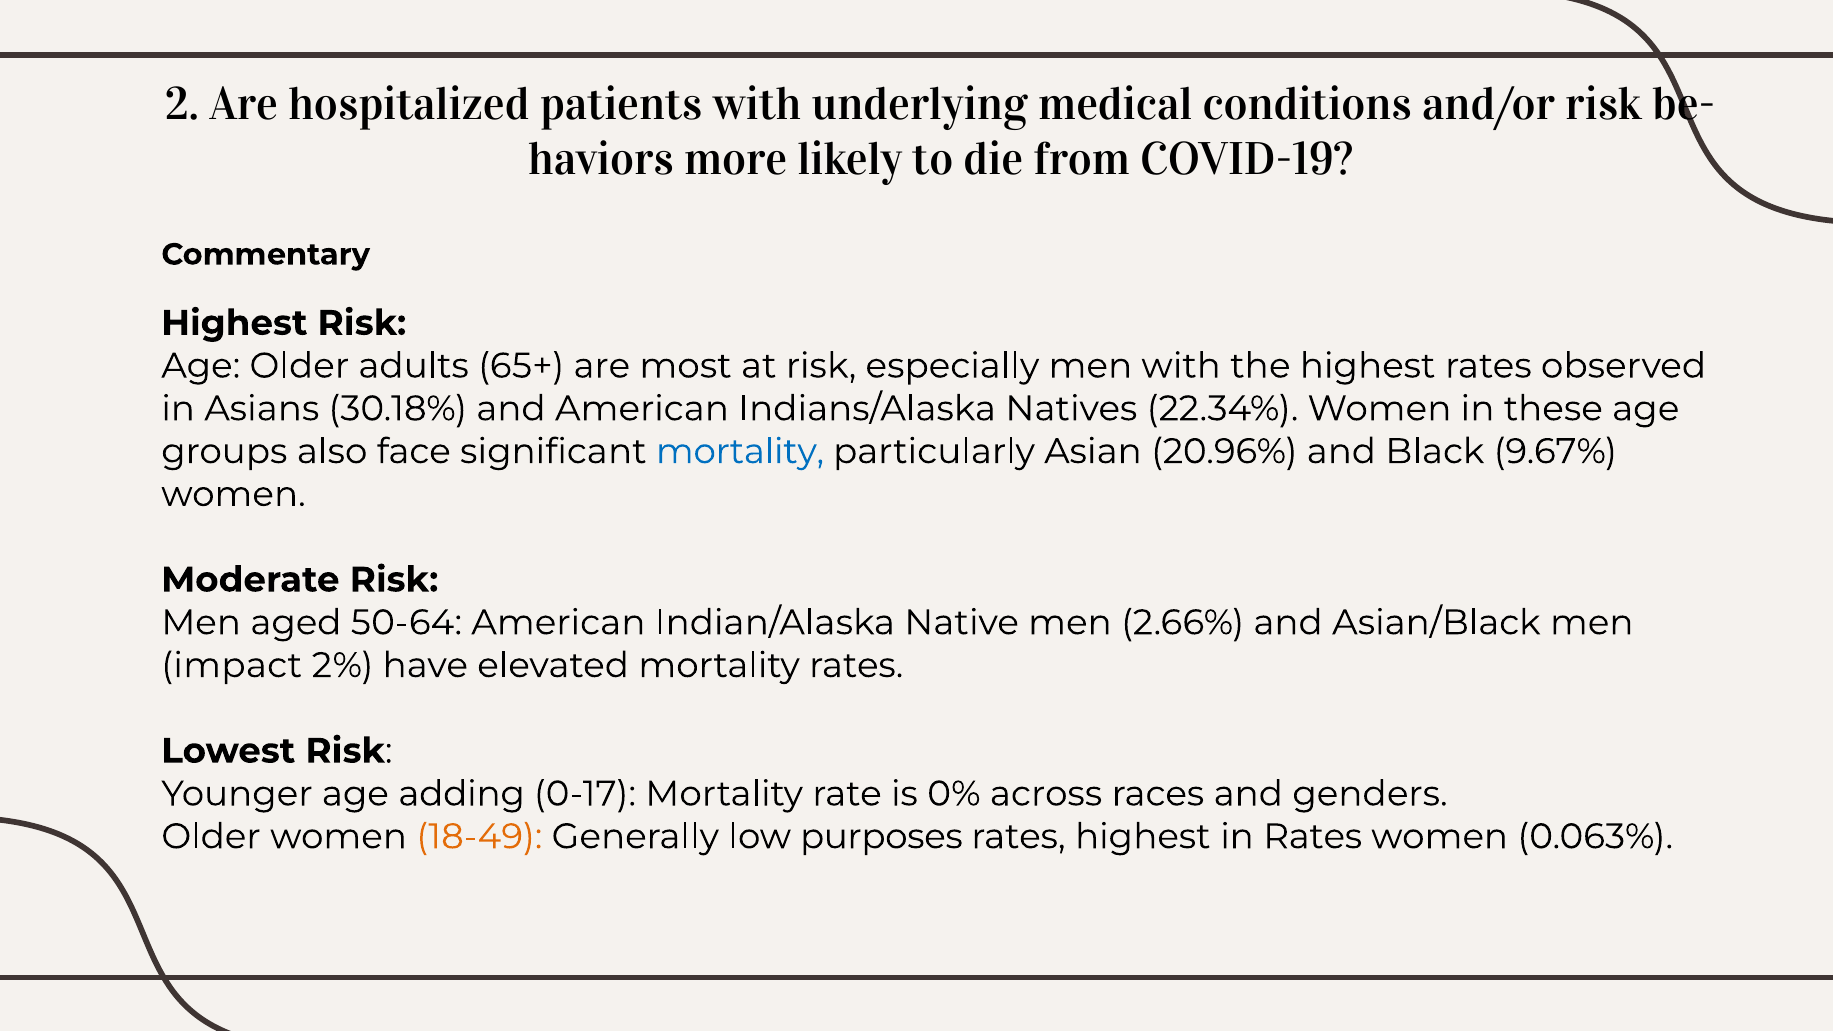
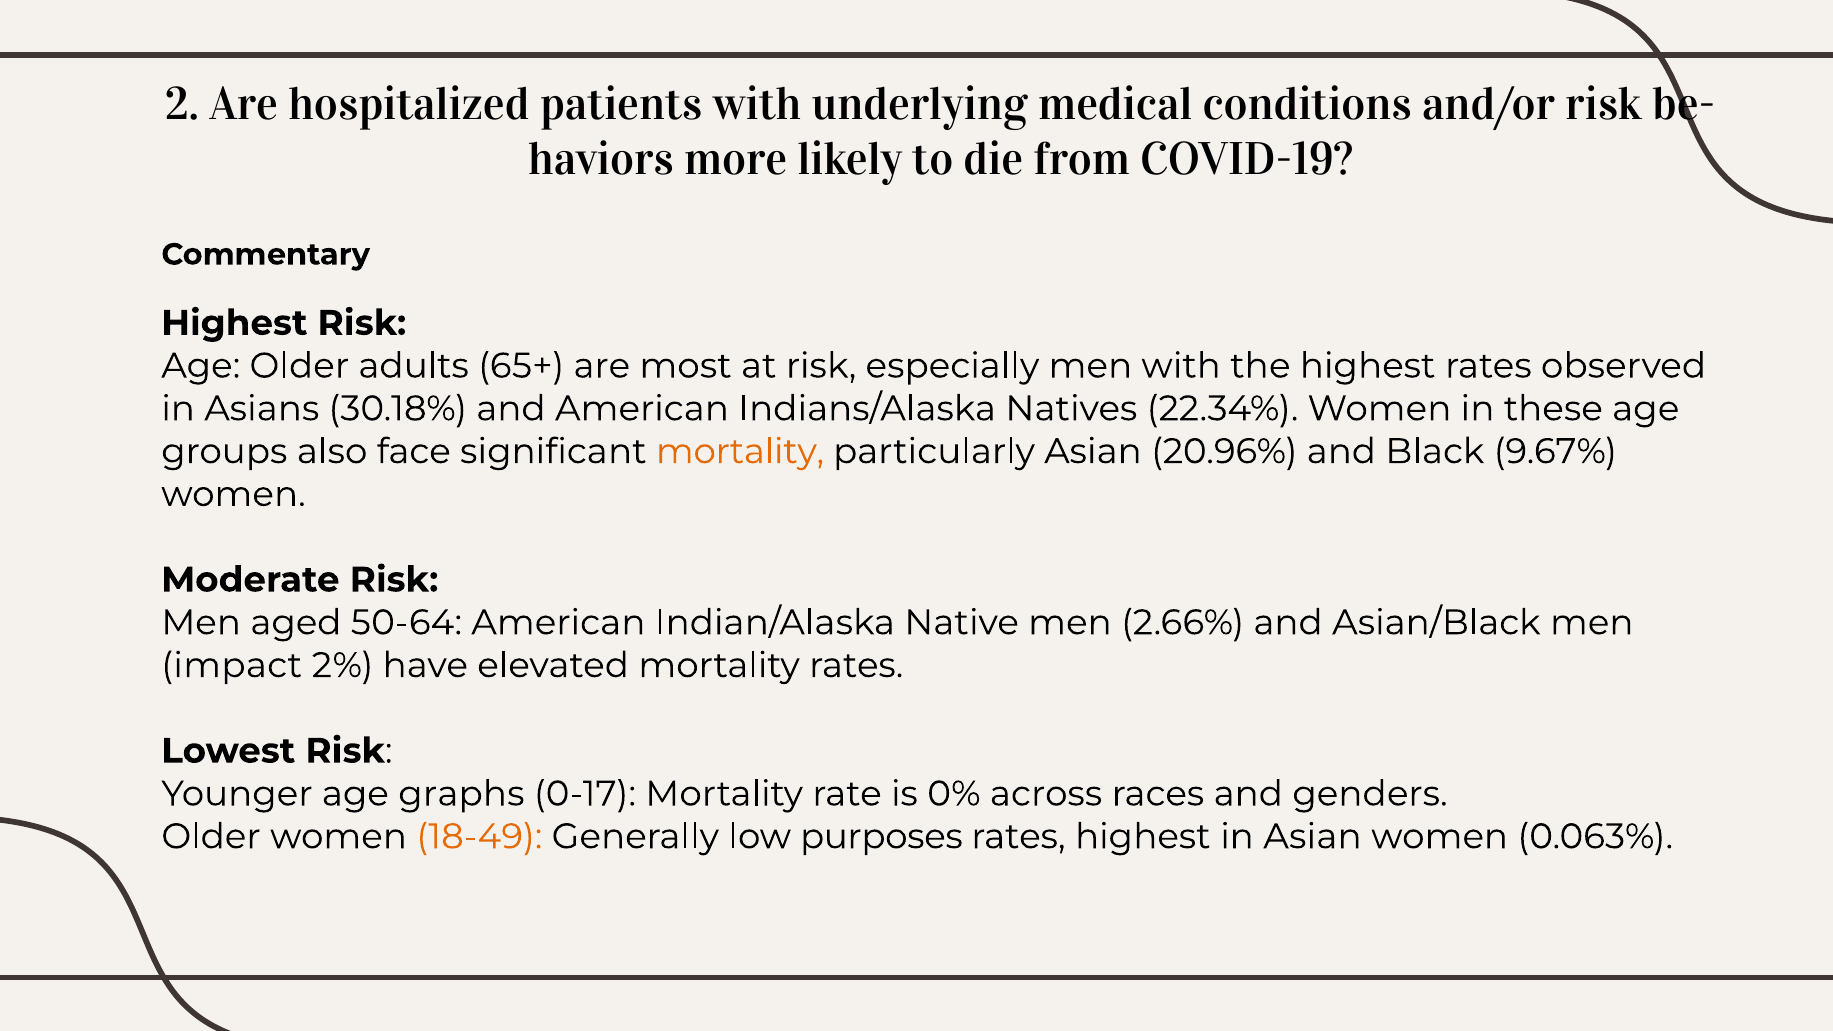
mortality colour: blue -> orange (740, 451)
adding: adding -> graphs (461, 794)
in Rates: Rates -> Asian (1312, 837)
